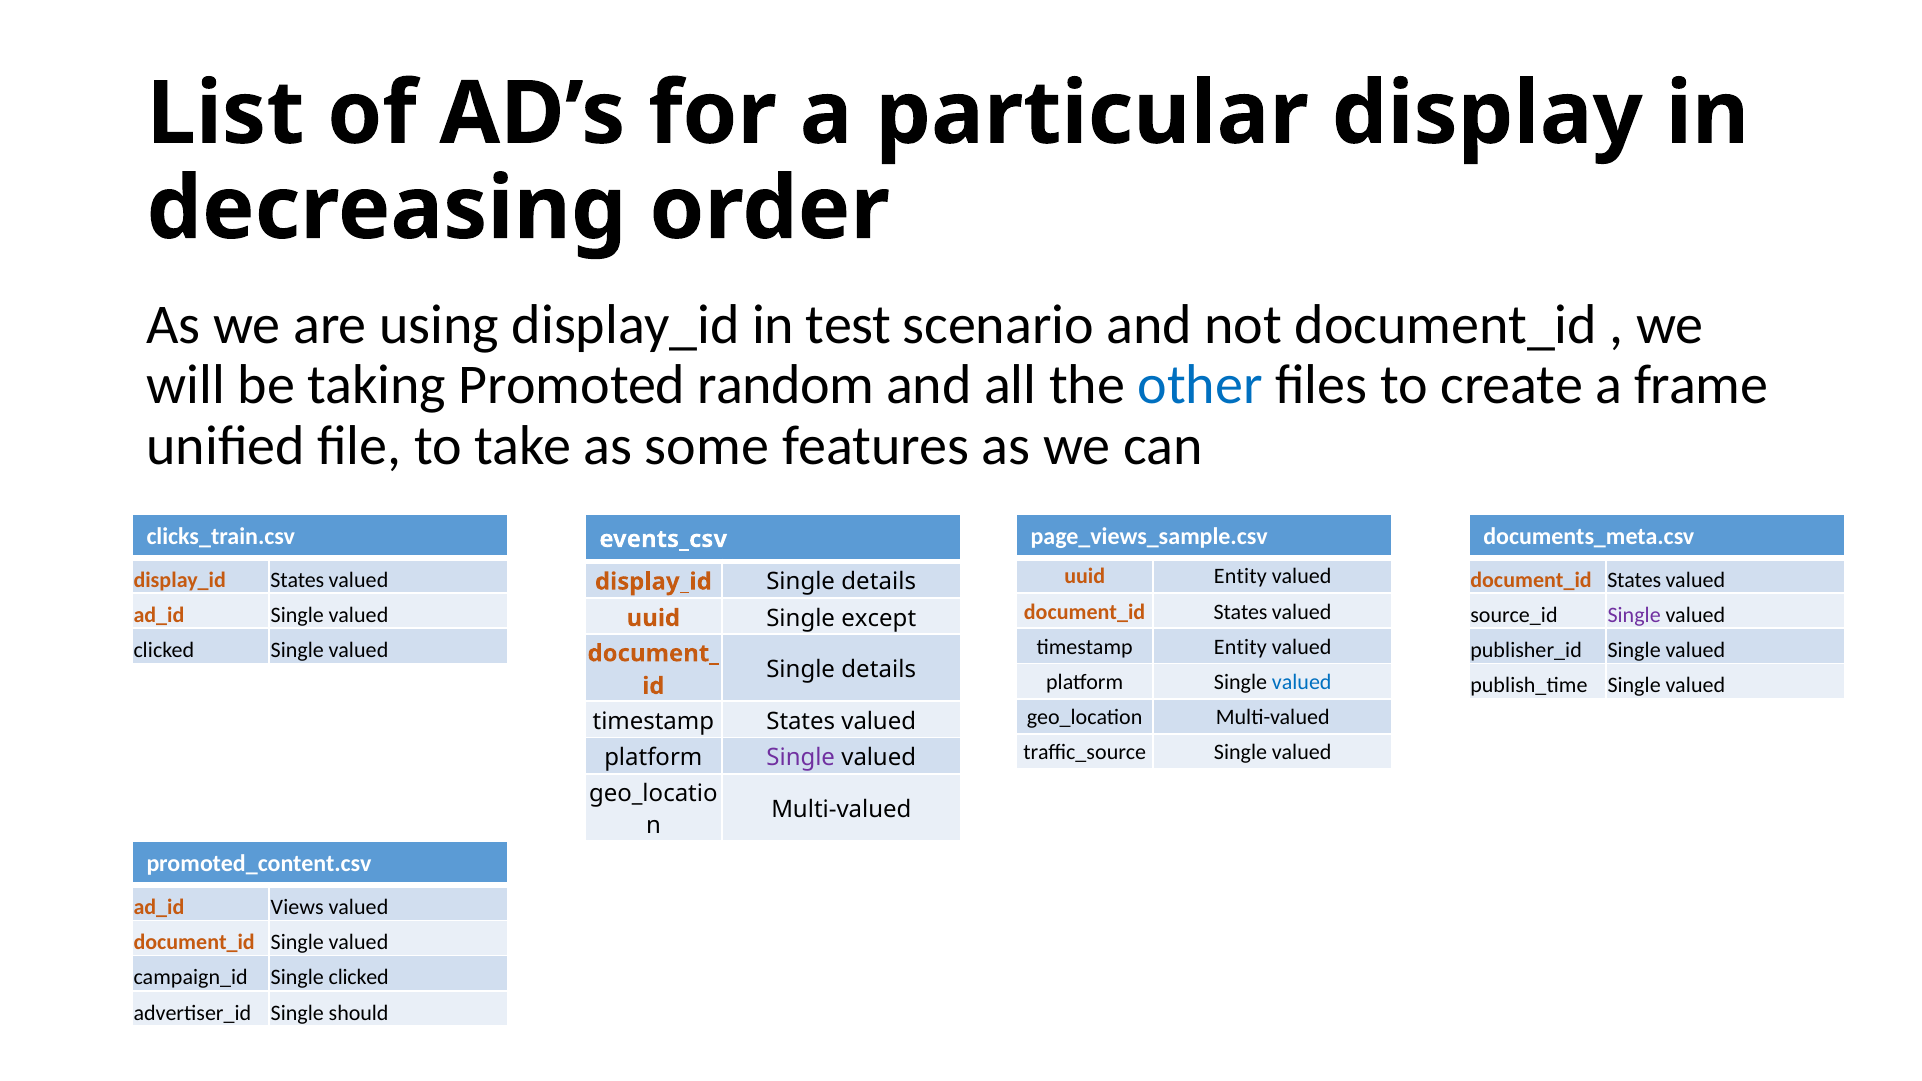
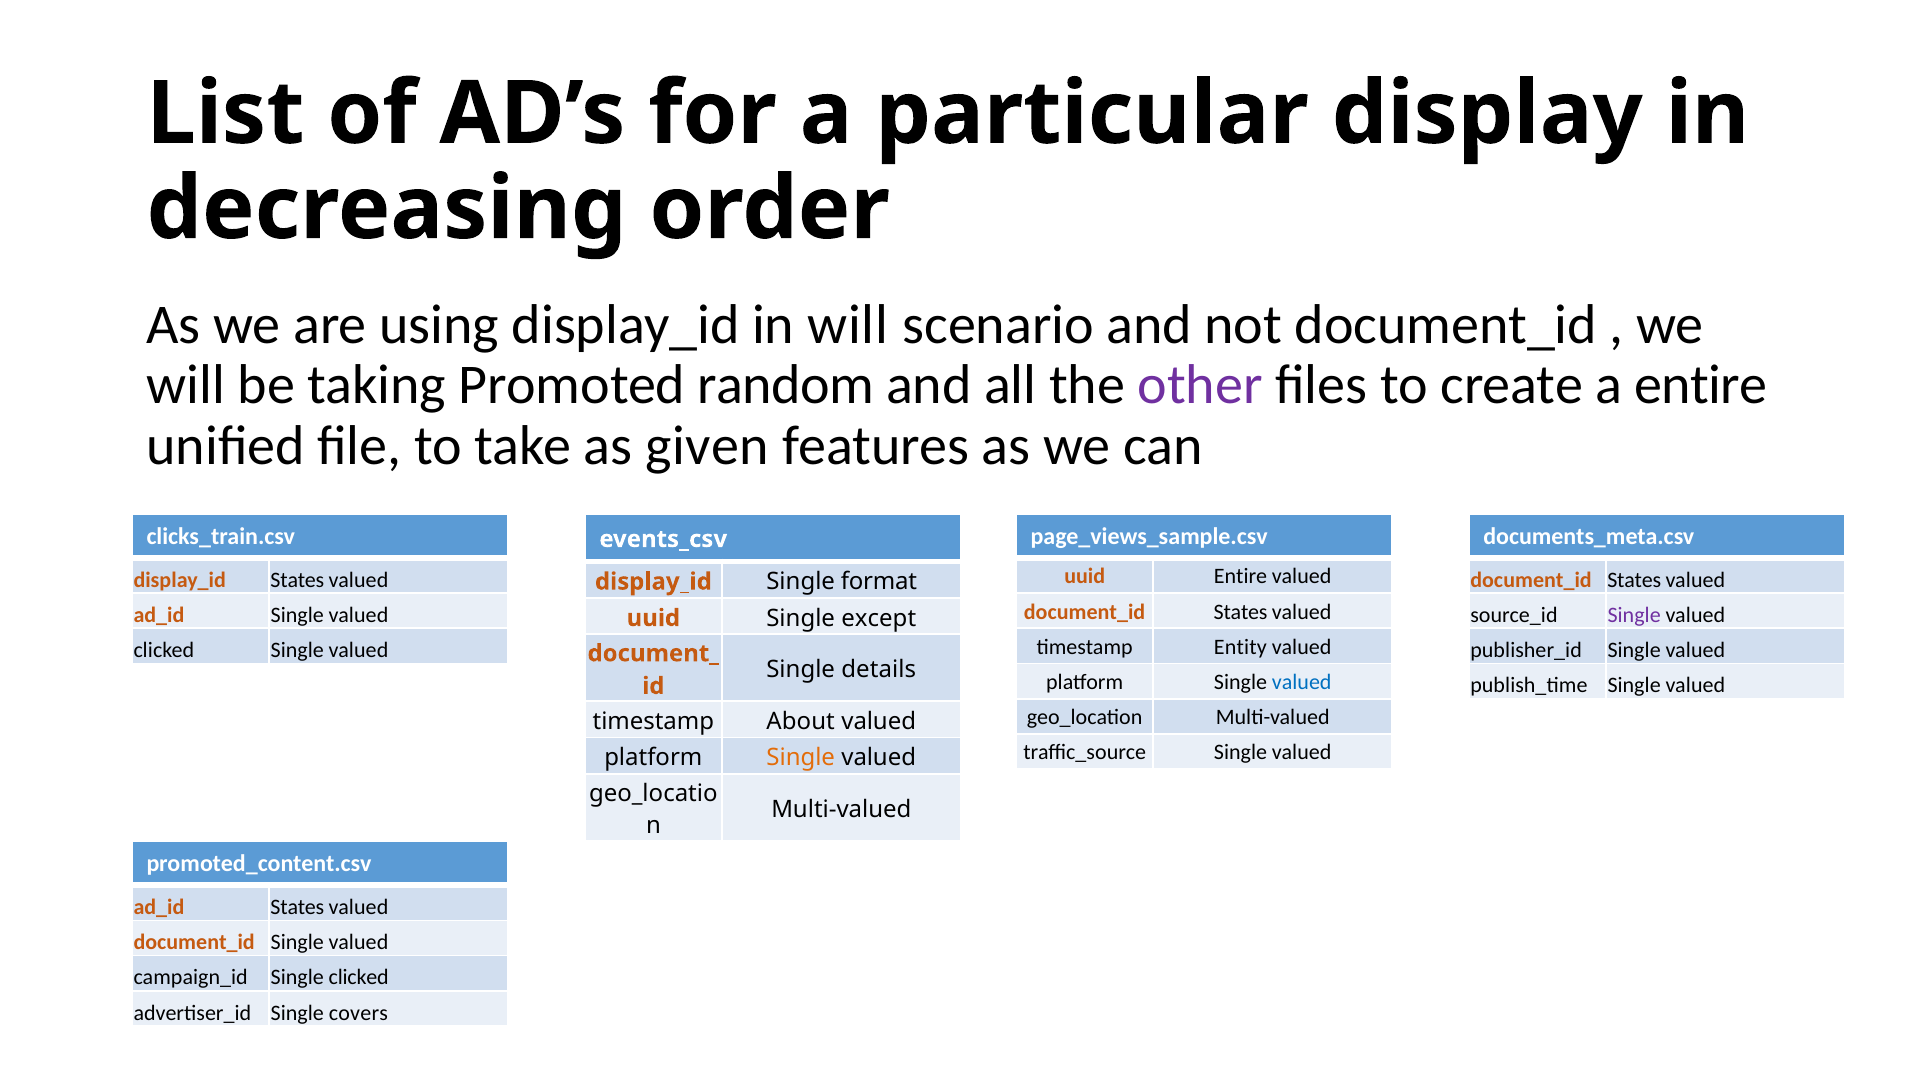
in test: test -> will (848, 325)
other colour: blue -> purple (1200, 386)
a frame: frame -> entire (1701, 386)
some: some -> given (707, 446)
uuid Entity: Entity -> Entire (1241, 577)
details: details -> format (879, 582)
timestamp States: States -> About (801, 722)
Single colour: purple -> orange (801, 758)
Views: Views -> States (297, 907)
should: should -> covers (358, 1013)
